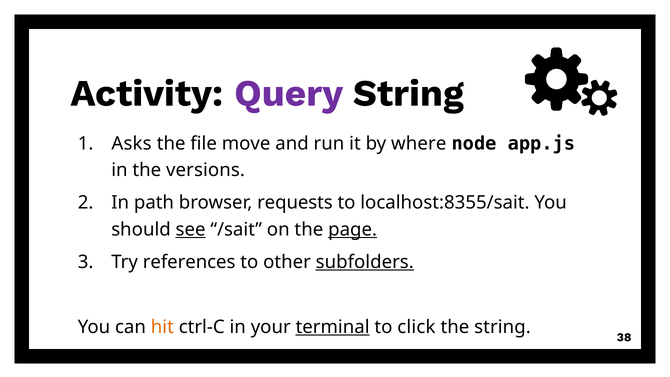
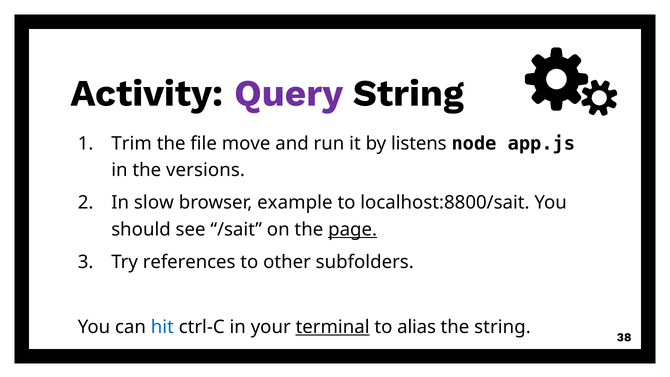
Asks: Asks -> Trim (132, 143)
where: where -> listens (419, 143)
path: path -> slow (154, 203)
requests: requests -> example (295, 203)
localhost:8355/sait: localhost:8355/sait -> localhost:8800/sait (445, 203)
see underline: present -> none (191, 230)
subfolders underline: present -> none (365, 262)
hit colour: orange -> blue (162, 327)
click: click -> alias (417, 327)
